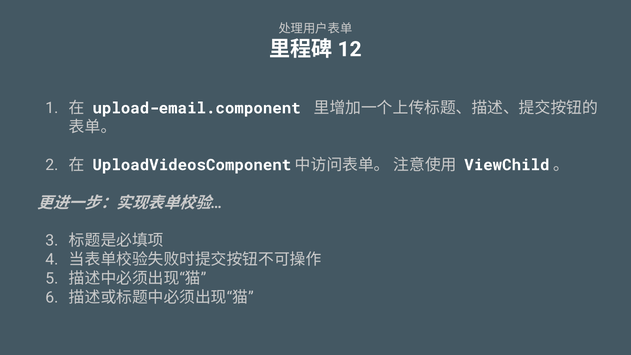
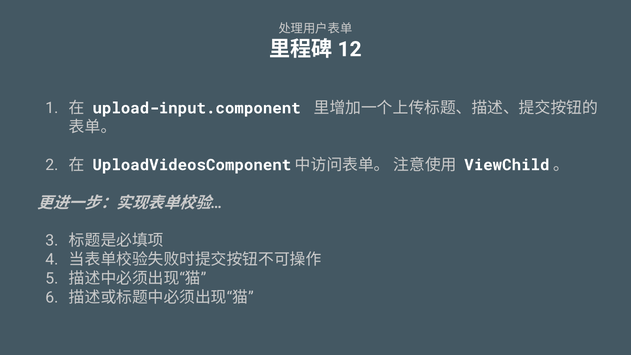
upload-email.component: upload-email.component -> upload-input.component (197, 108)
